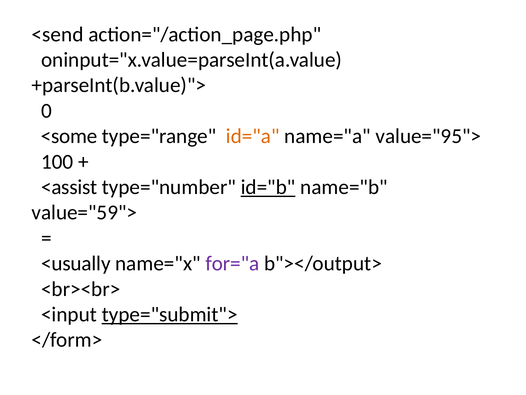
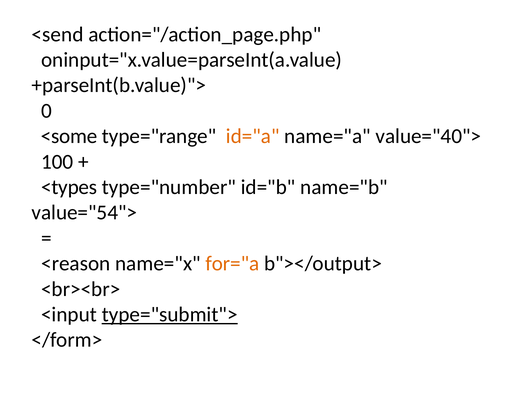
value="95">: value="95"> -> value="40"> (428, 136)
<assist: <assist -> <types (69, 187)
id="b underline: present -> none (268, 187)
value="59">: value="59"> -> value="54"> (84, 212)
<usually: <usually -> <reason (76, 263)
for="a colour: purple -> orange (232, 263)
